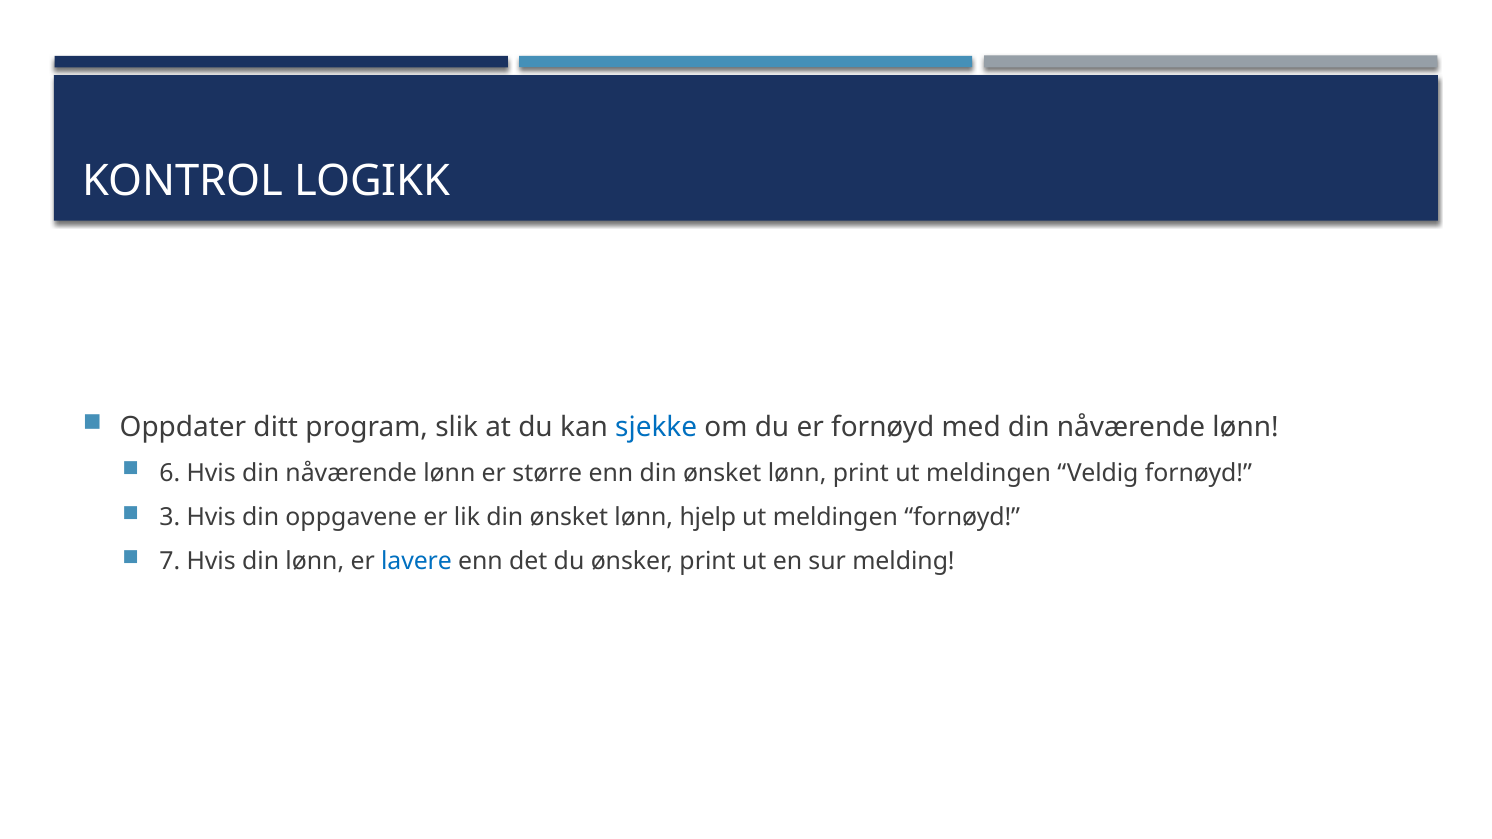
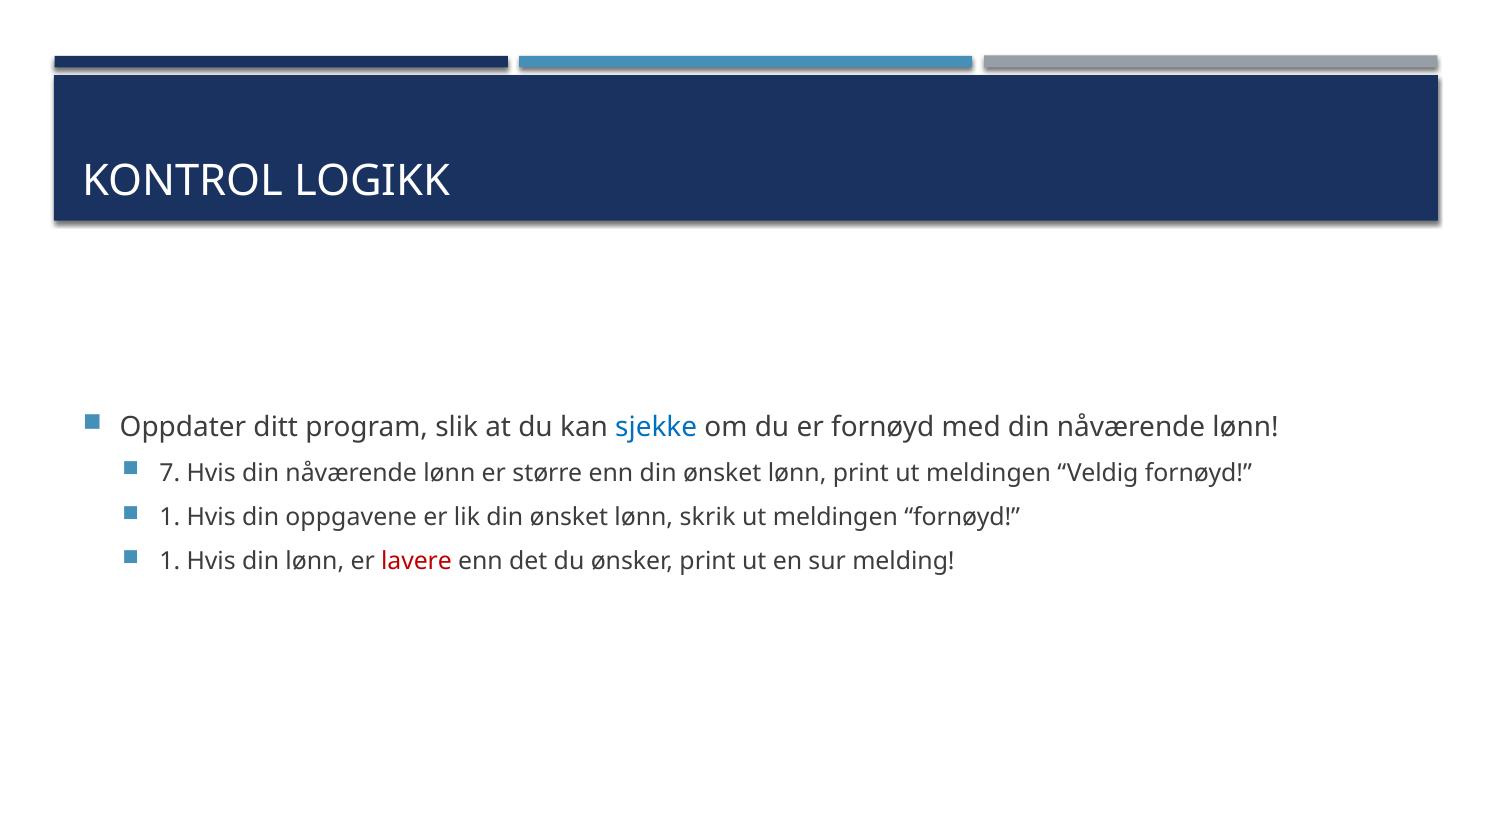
6: 6 -> 7 (170, 473)
3: 3 -> 1 (170, 518)
hjelp: hjelp -> skrik (708, 518)
7: 7 -> 1 (170, 562)
lavere colour: blue -> red (416, 562)
